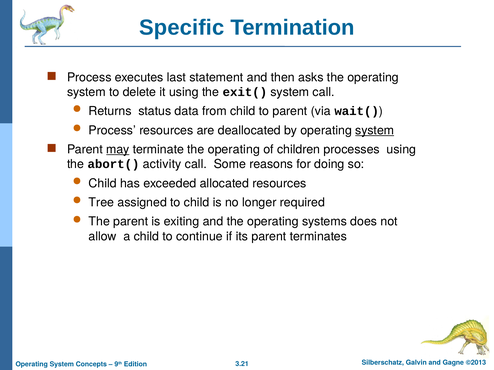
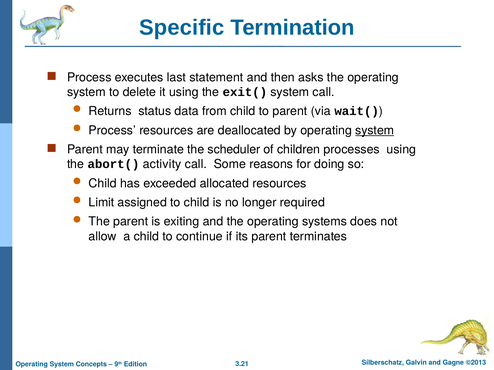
may underline: present -> none (118, 150)
terminate the operating: operating -> scheduler (234, 150)
Tree: Tree -> Limit (101, 203)
